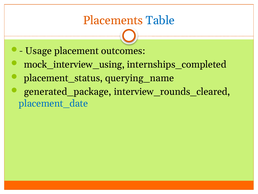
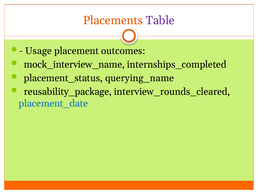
Table colour: blue -> purple (160, 20)
mock_interview_using: mock_interview_using -> mock_interview_name (74, 64)
generated_package: generated_package -> reusability_package (68, 92)
